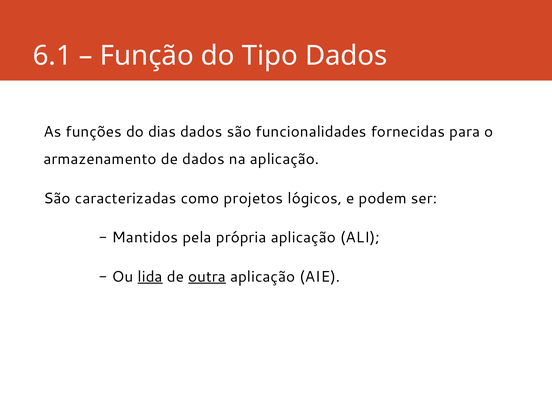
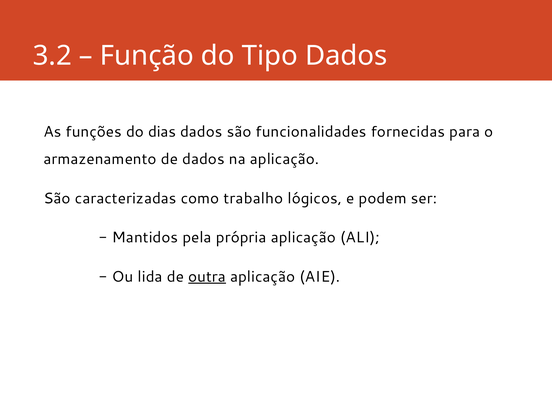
6.1: 6.1 -> 3.2 (52, 56)
projetos: projetos -> trabalho (253, 198)
lida underline: present -> none (150, 277)
